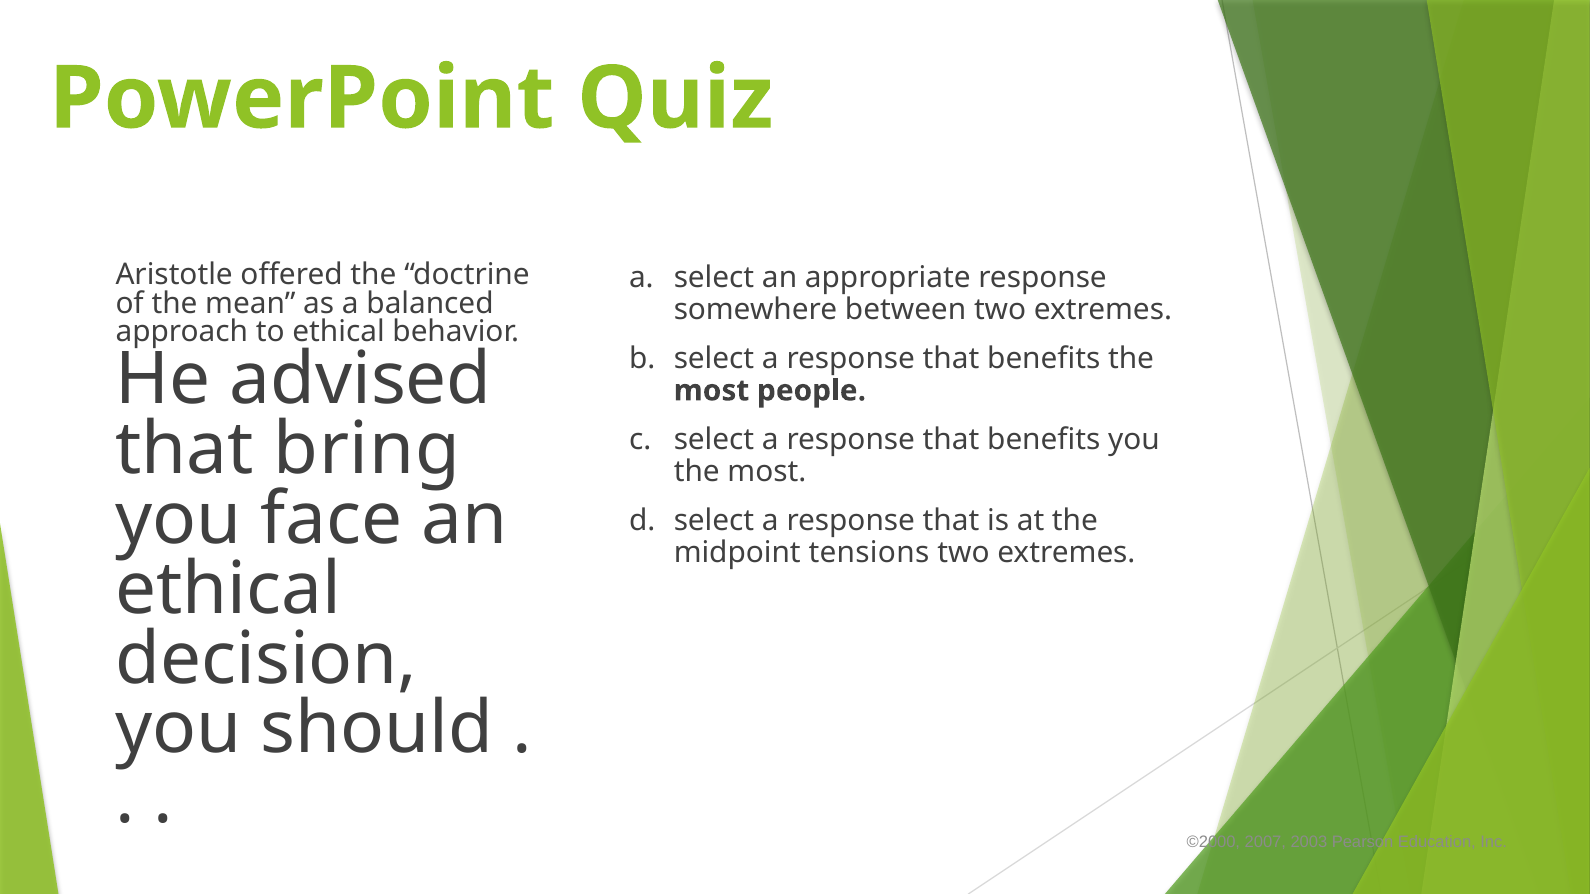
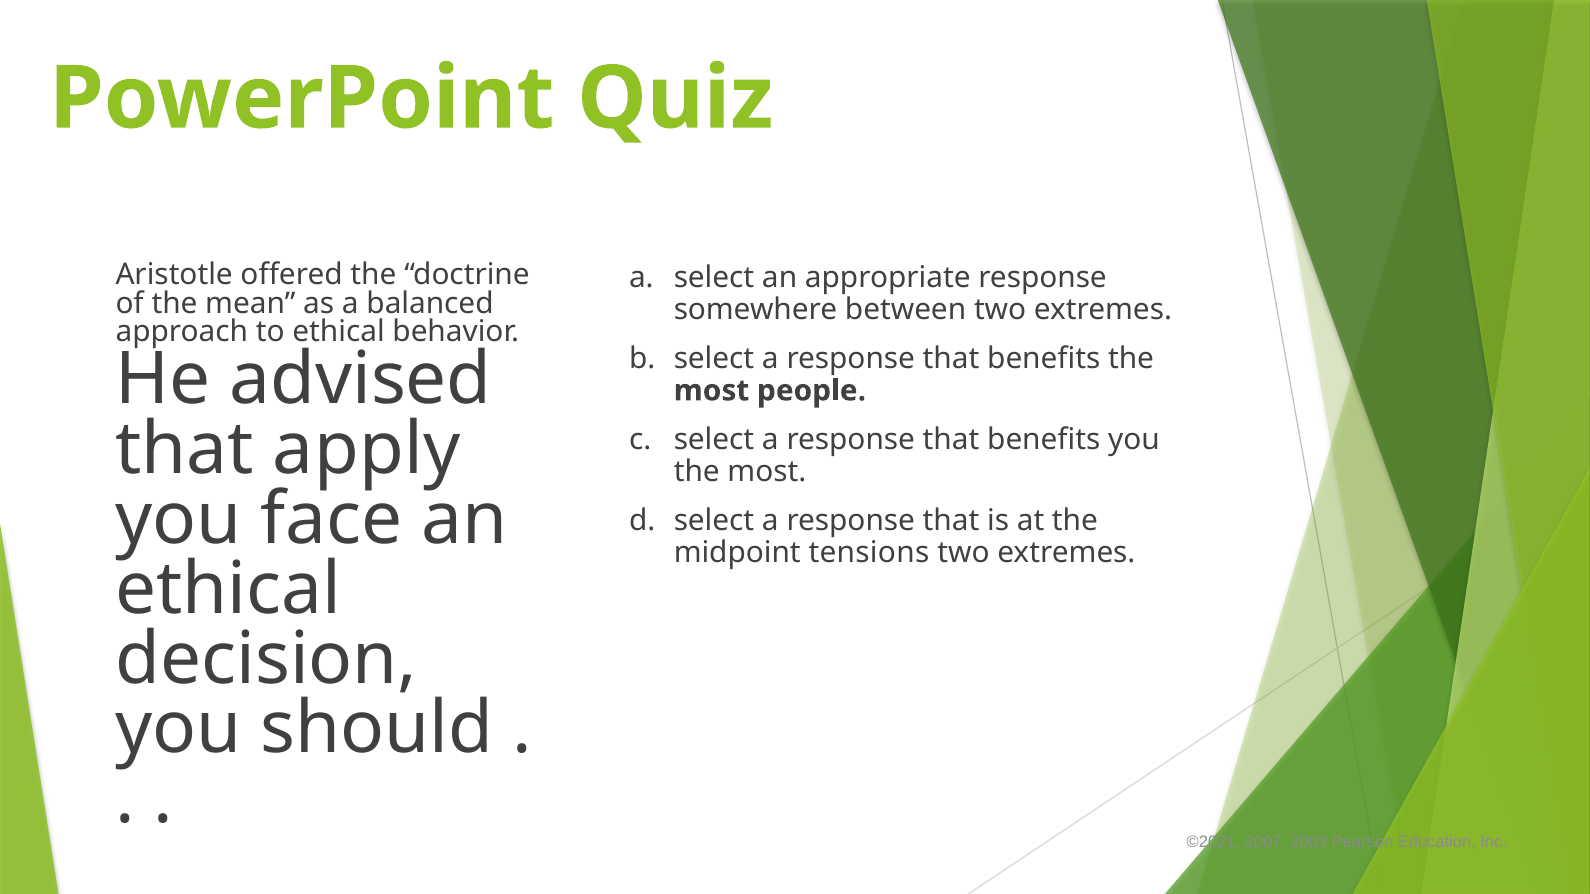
bring: bring -> apply (367, 449)
©2000: ©2000 -> ©2021 (1213, 843)
